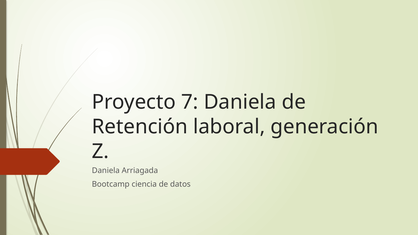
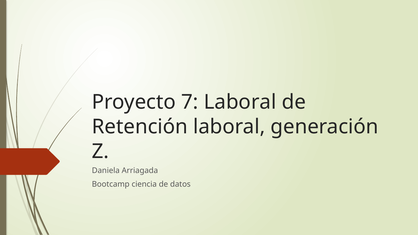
7 Daniela: Daniela -> Laboral (240, 102)
